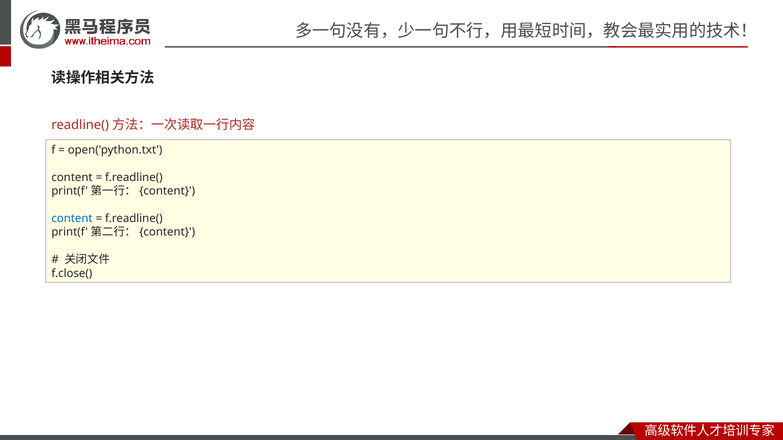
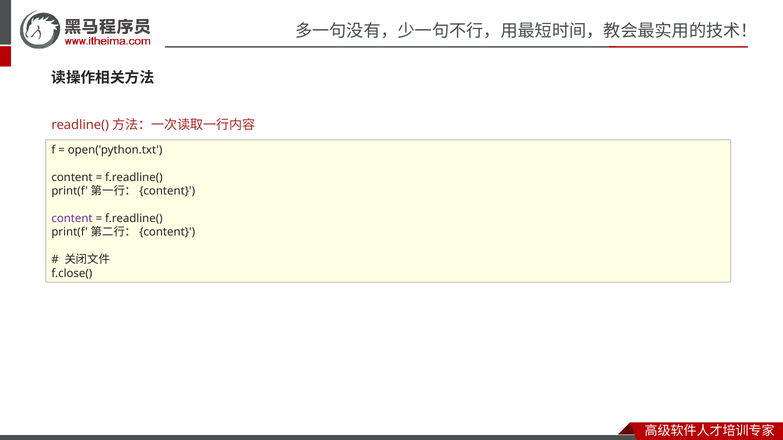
content colour: blue -> purple (72, 219)
